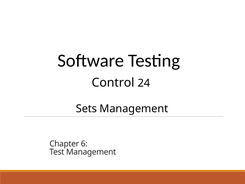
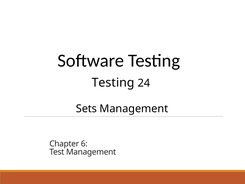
Control: Control -> Testing (113, 82)
